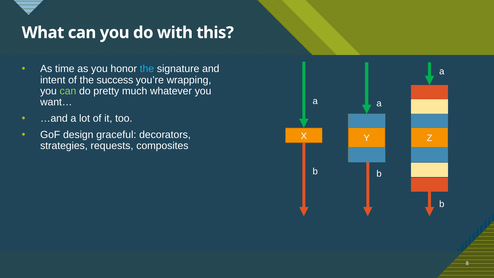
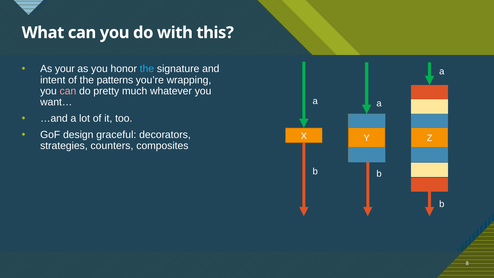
time: time -> your (65, 69)
success: success -> patterns (115, 80)
can colour: light green -> pink (68, 91)
requests: requests -> counters (112, 146)
